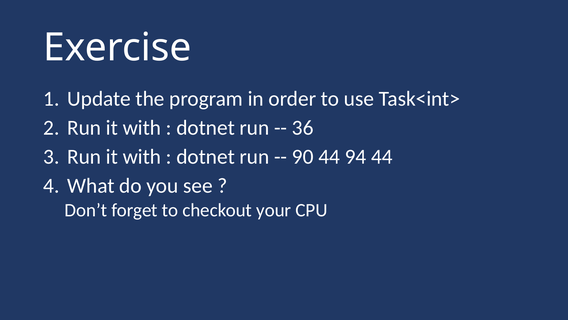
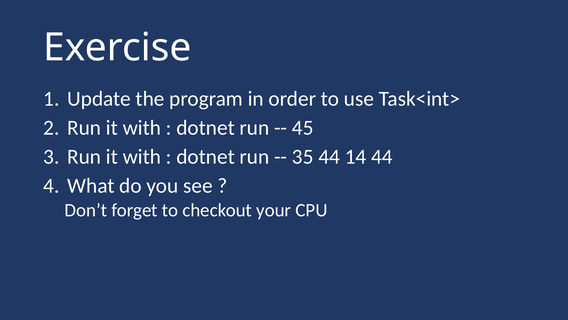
36: 36 -> 45 (303, 127)
90: 90 -> 35 (303, 156)
94: 94 -> 14 (355, 156)
